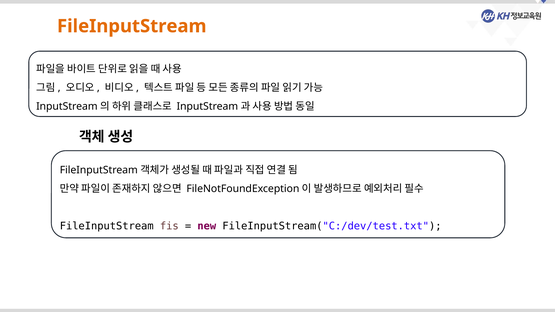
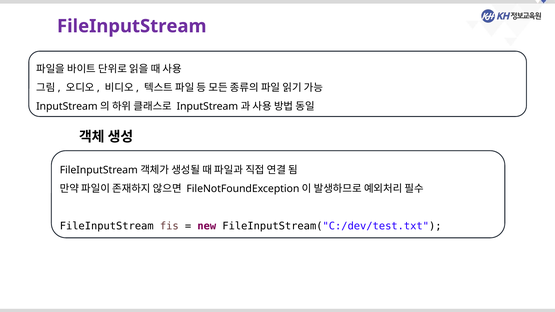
FileInputStream colour: orange -> purple (132, 26)
